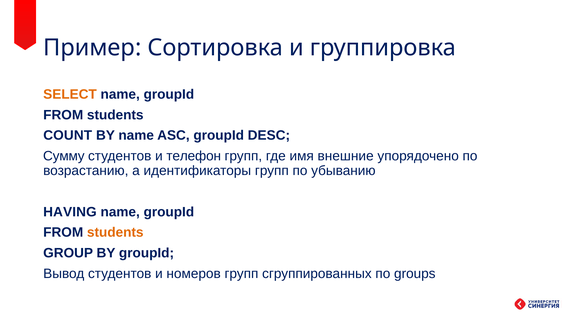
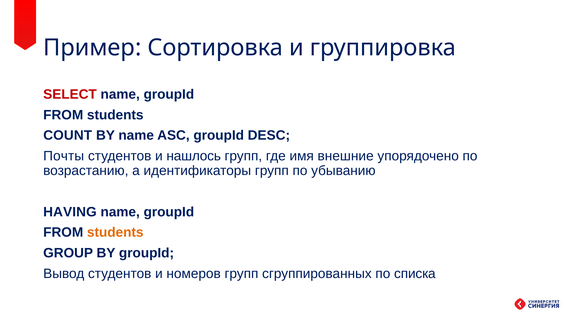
SELECT colour: orange -> red (70, 94)
Сумму: Сумму -> Почты (64, 156)
телефон: телефон -> нашлось (194, 156)
groups: groups -> списка (415, 274)
